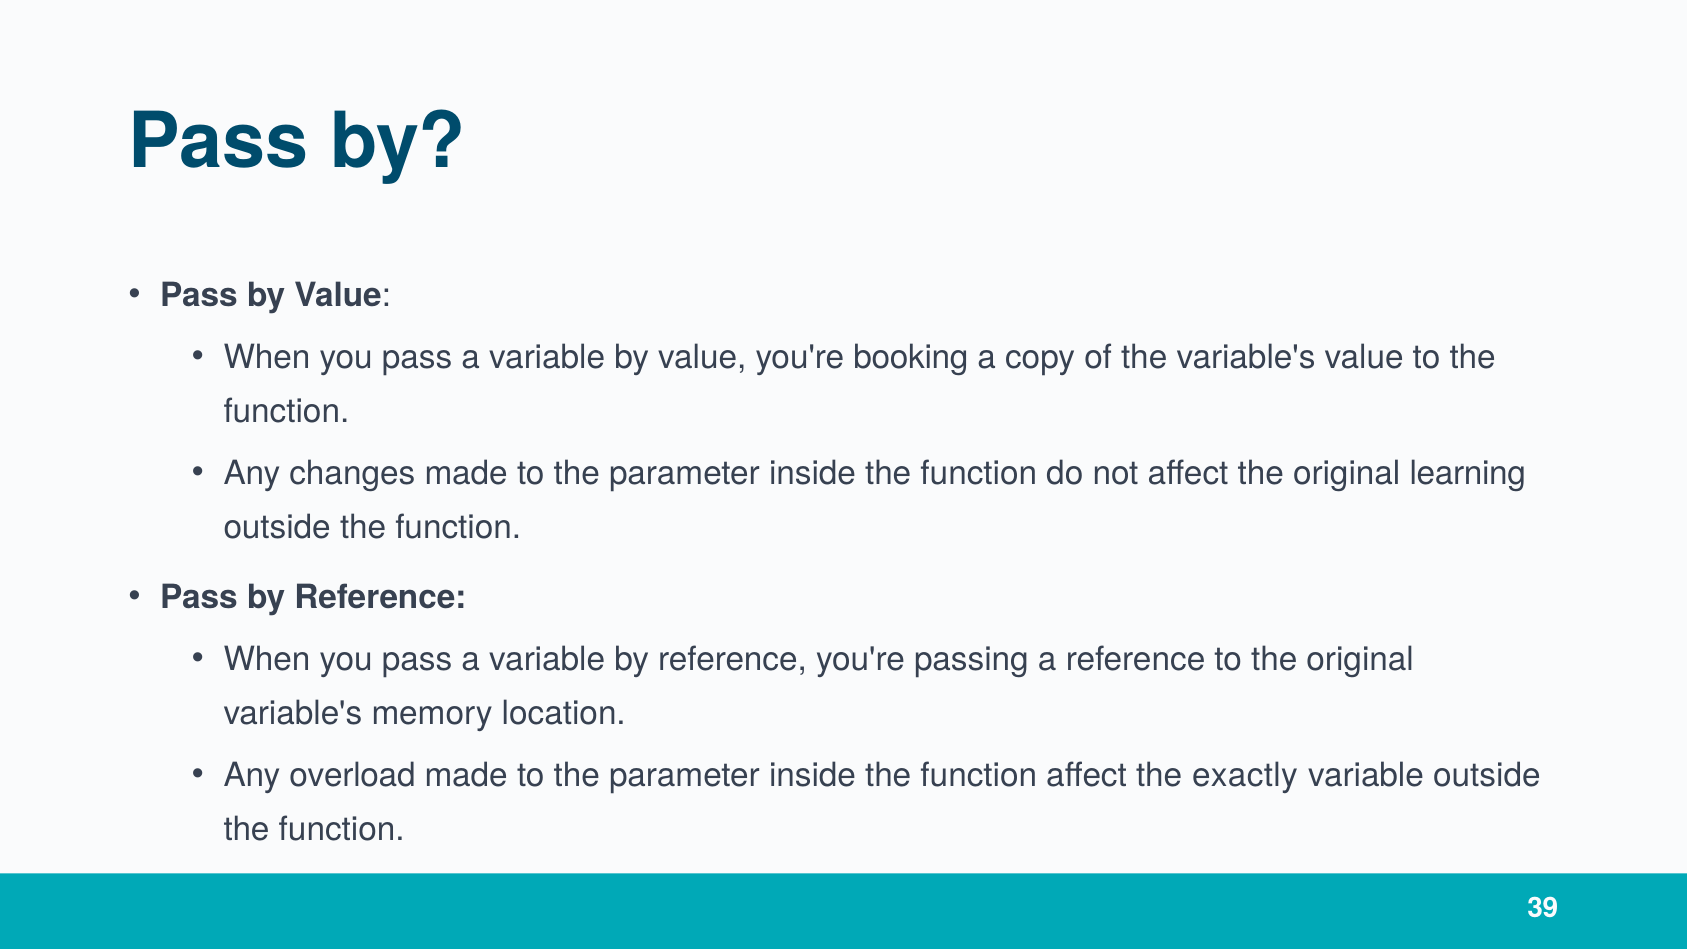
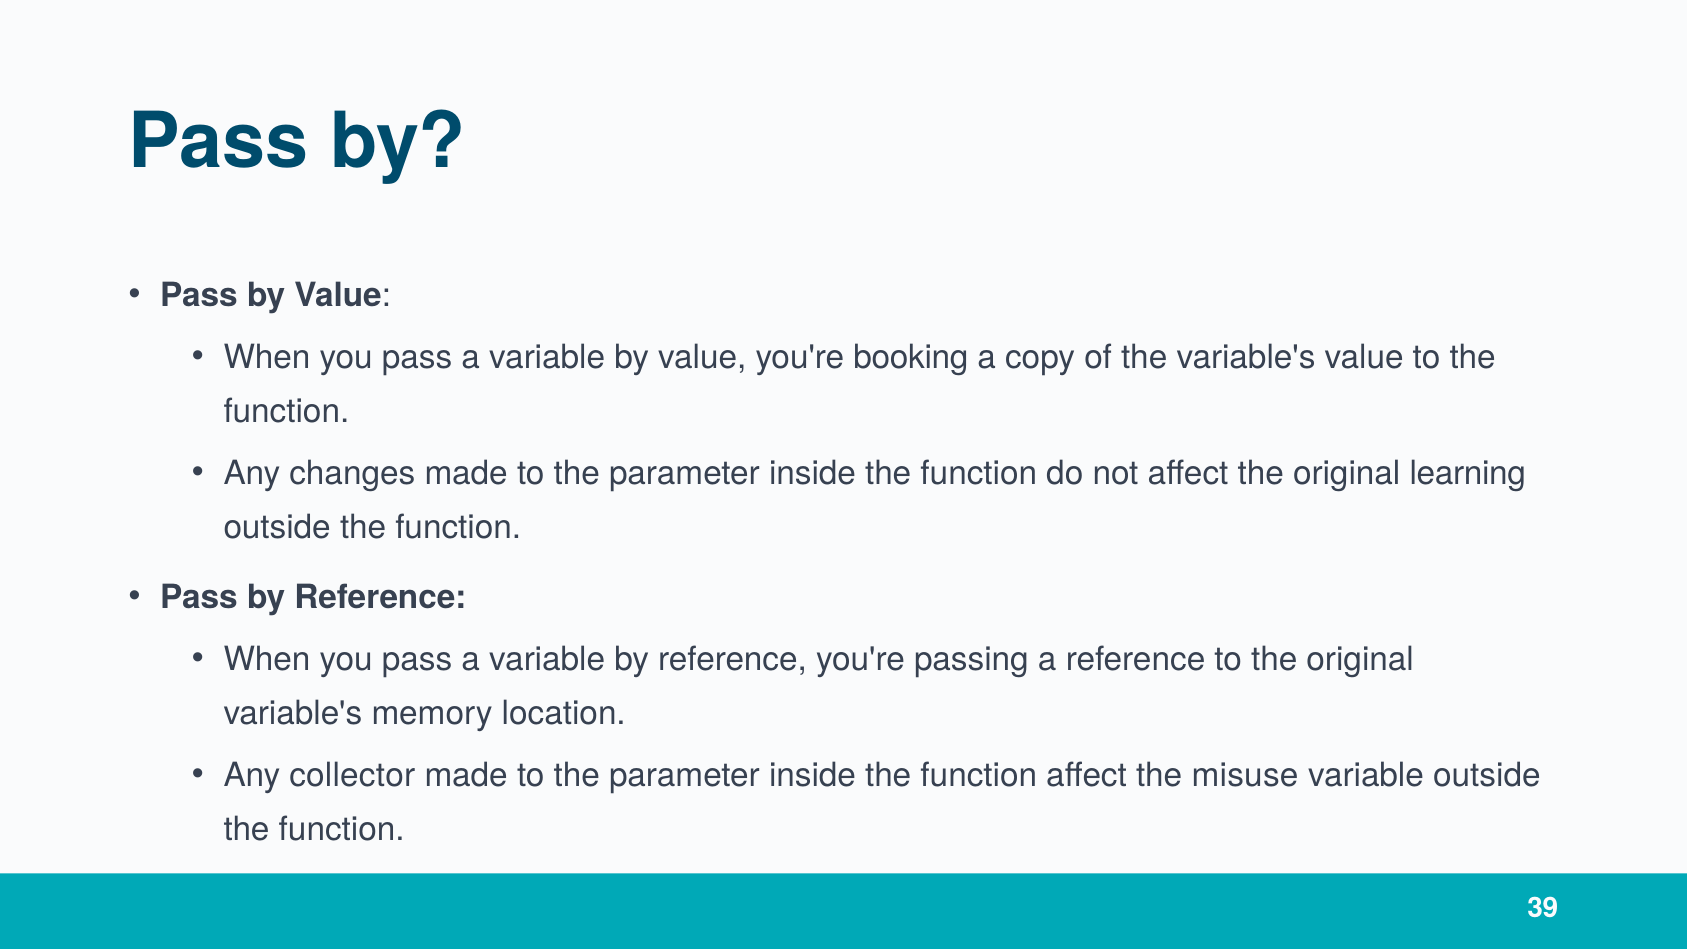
overload: overload -> collector (352, 775)
exactly: exactly -> misuse (1245, 775)
